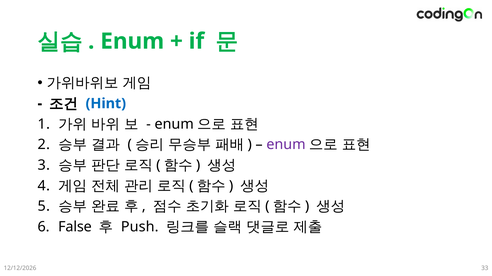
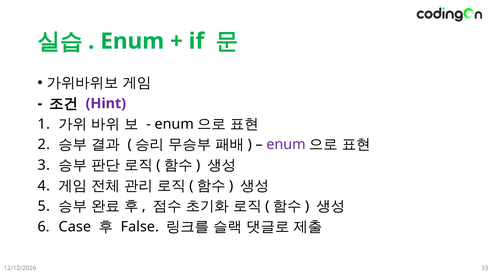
Hint colour: blue -> purple (106, 104)
False: False -> Case (75, 227)
Push: Push -> False (140, 227)
